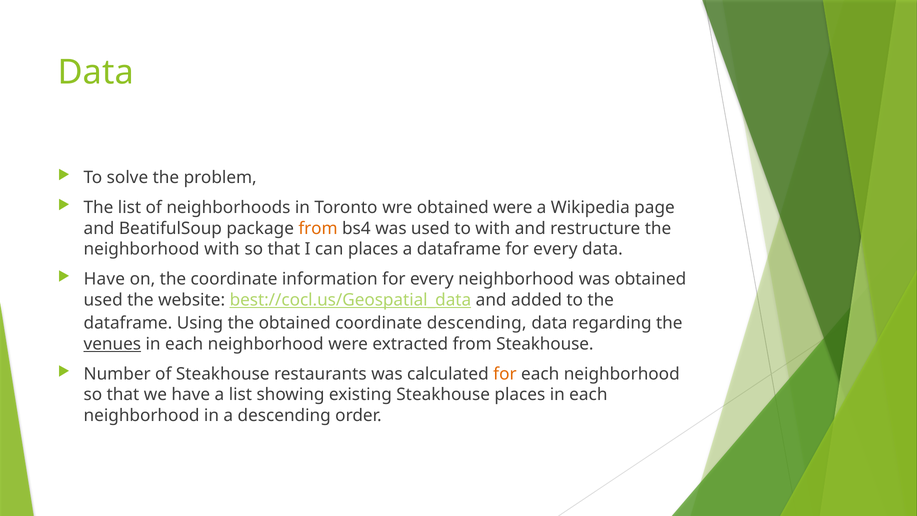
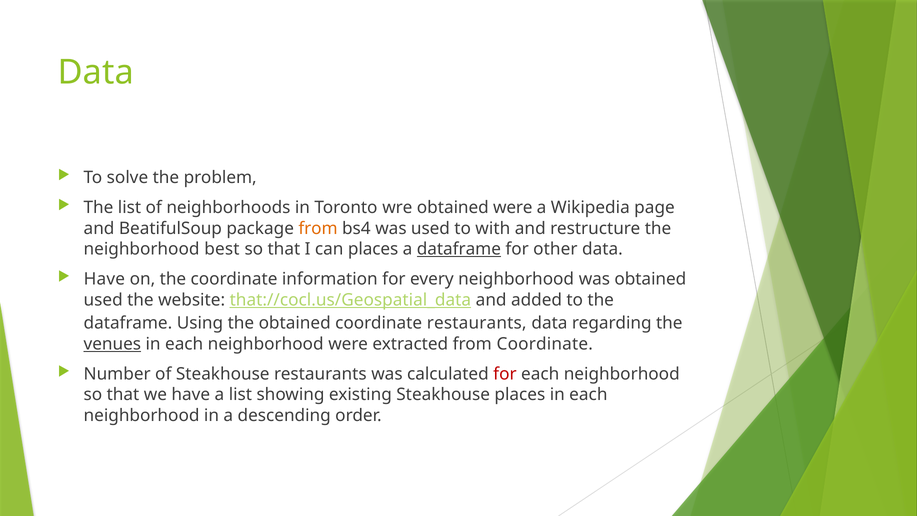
neighborhood with: with -> best (222, 249)
dataframe underline: none -> present (459, 249)
every: every -> other (555, 249)
best://cocl.us/Geospatial_data: best://cocl.us/Geospatial_data -> that://cocl.us/Geospatial_data (350, 300)
coordinate descending: descending -> restaurants (477, 323)
from Steakhouse: Steakhouse -> Coordinate (545, 344)
for colour: orange -> red (505, 374)
